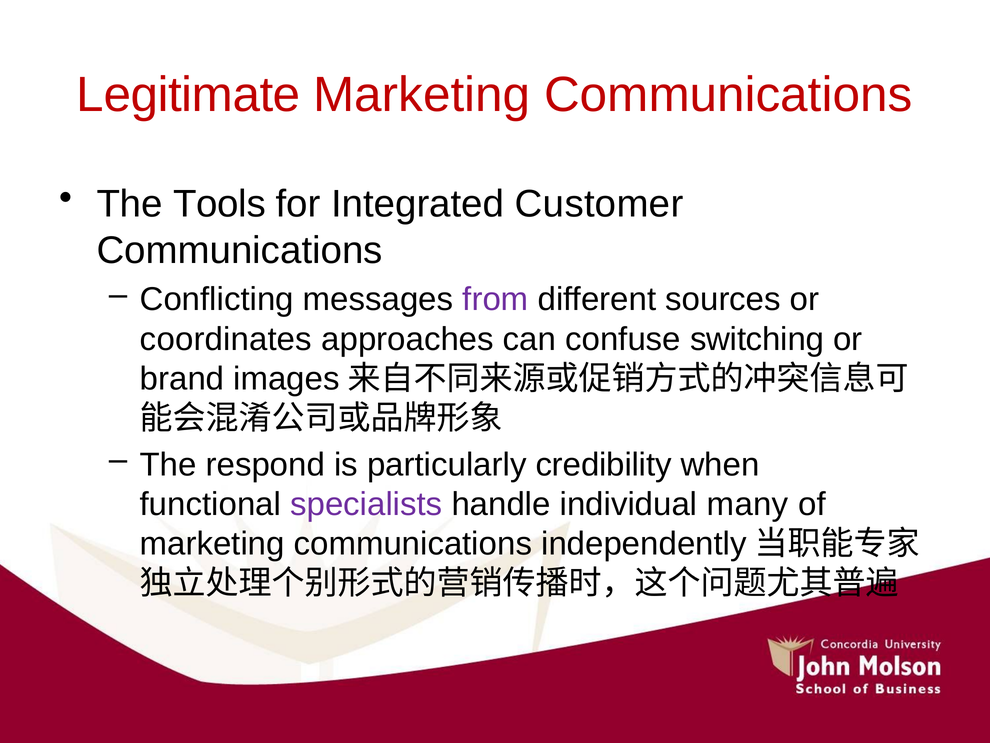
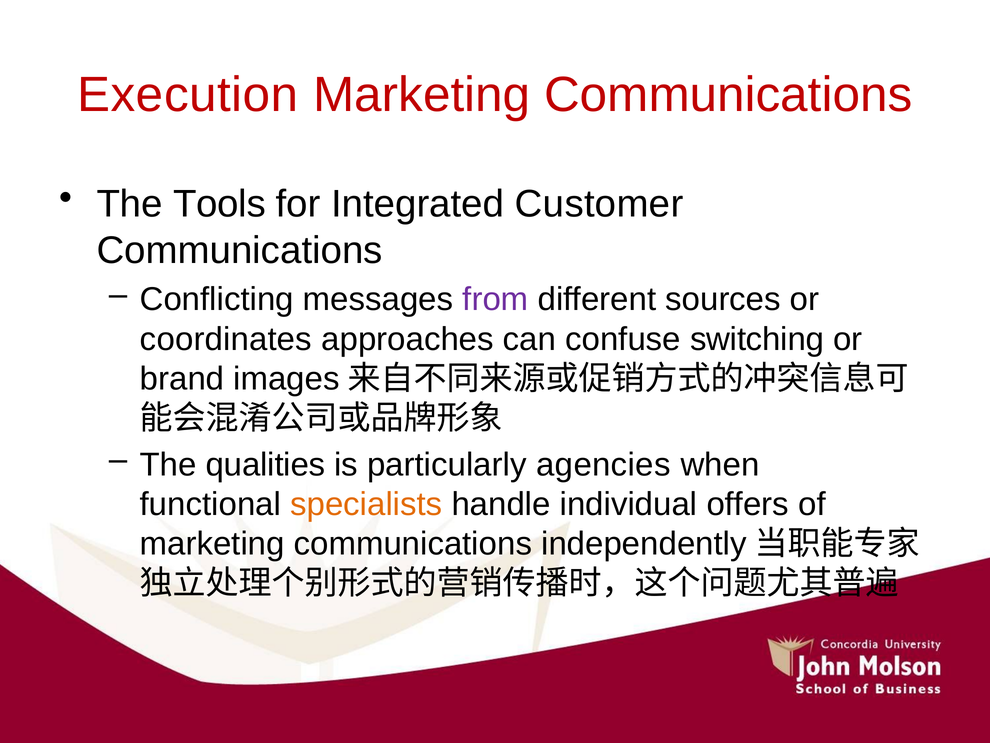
Legitimate: Legitimate -> Execution (188, 95)
respond: respond -> qualities (266, 464)
credibility: credibility -> agencies (603, 464)
specialists colour: purple -> orange (366, 504)
many: many -> offers (748, 504)
